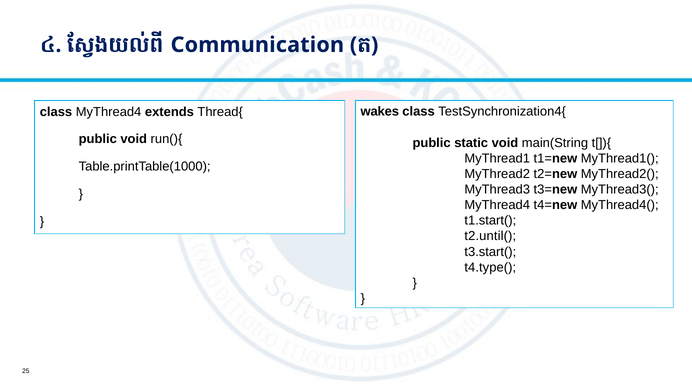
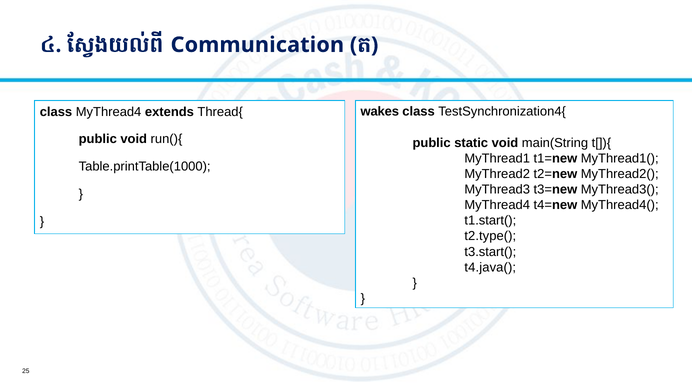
t2.until(: t2.until( -> t2.type( (490, 236)
t4.type(: t4.type( -> t4.java( (490, 267)
